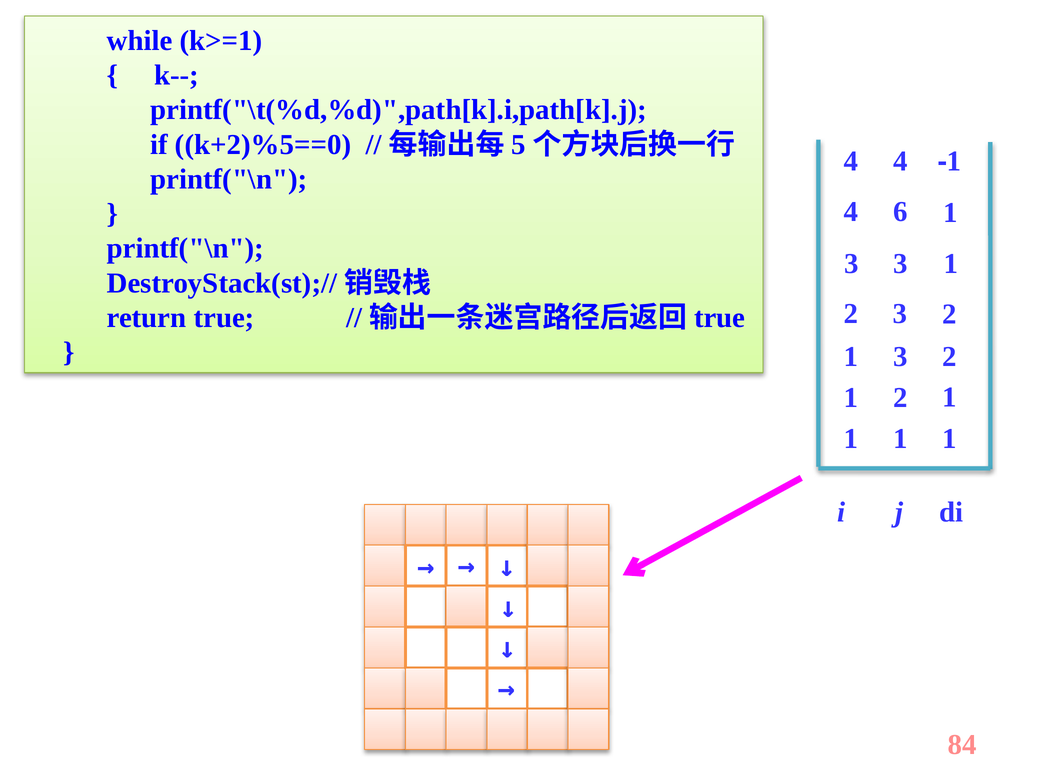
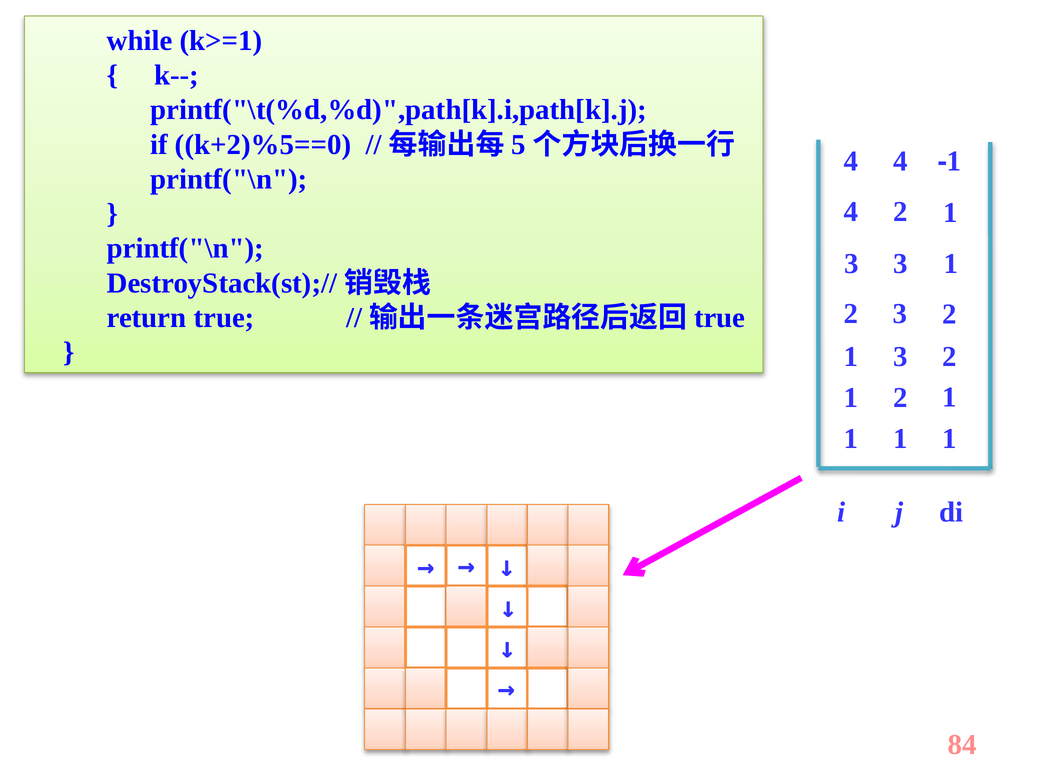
4 6: 6 -> 2 (900, 212)
